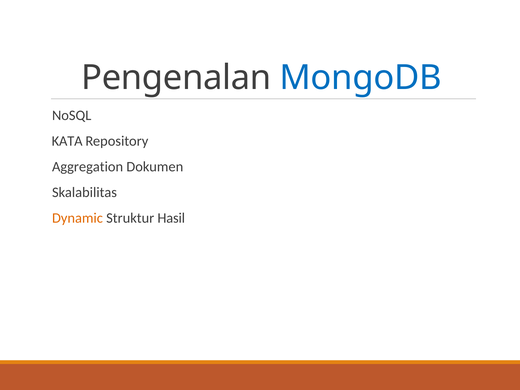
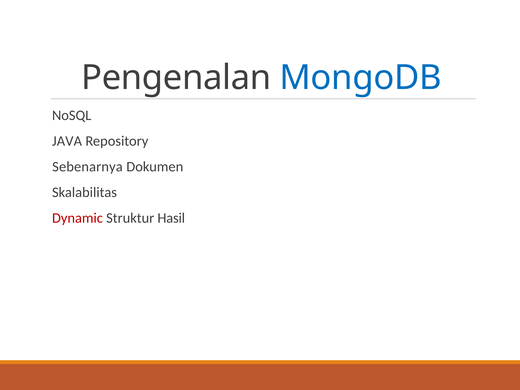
KATA: KATA -> JAVA (67, 141)
Aggregation: Aggregation -> Sebenarnya (87, 167)
Dynamic colour: orange -> red (77, 218)
